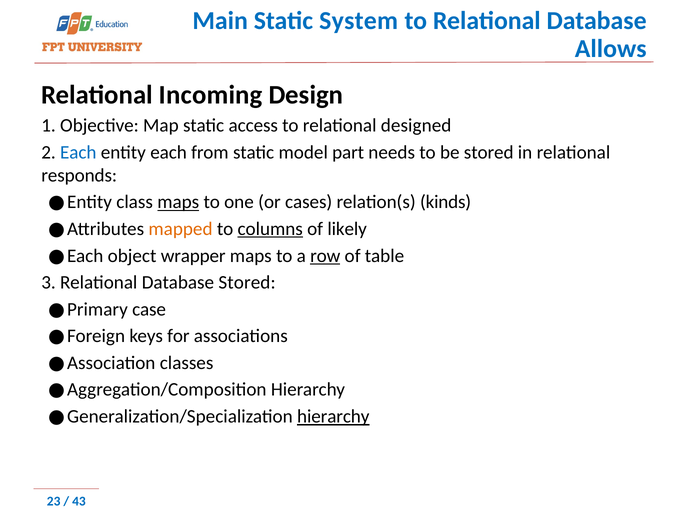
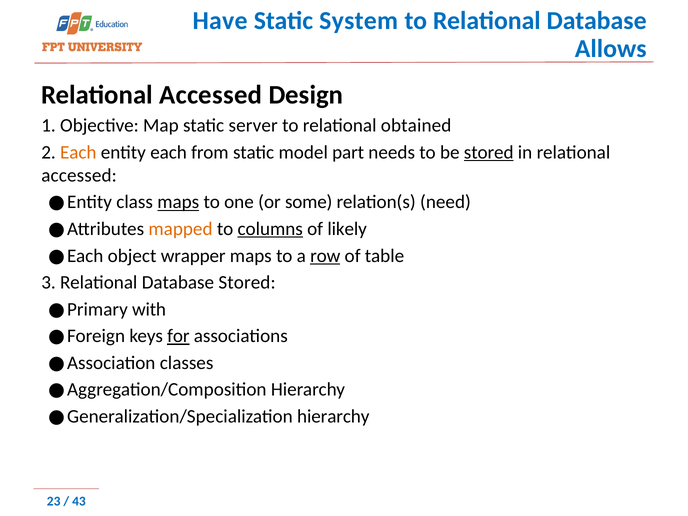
Main: Main -> Have (220, 21)
Incoming: Incoming -> Accessed (211, 95)
access: access -> server (253, 126)
designed: designed -> obtained (416, 126)
Each colour: blue -> orange (78, 152)
stored underline: none -> present (489, 152)
responds: responds -> accessed (79, 175)
cases: cases -> some (309, 202)
kinds: kinds -> need (445, 202)
case: case -> with (149, 309)
for underline: none -> present (178, 336)
hierarchy underline: present -> none (333, 416)
